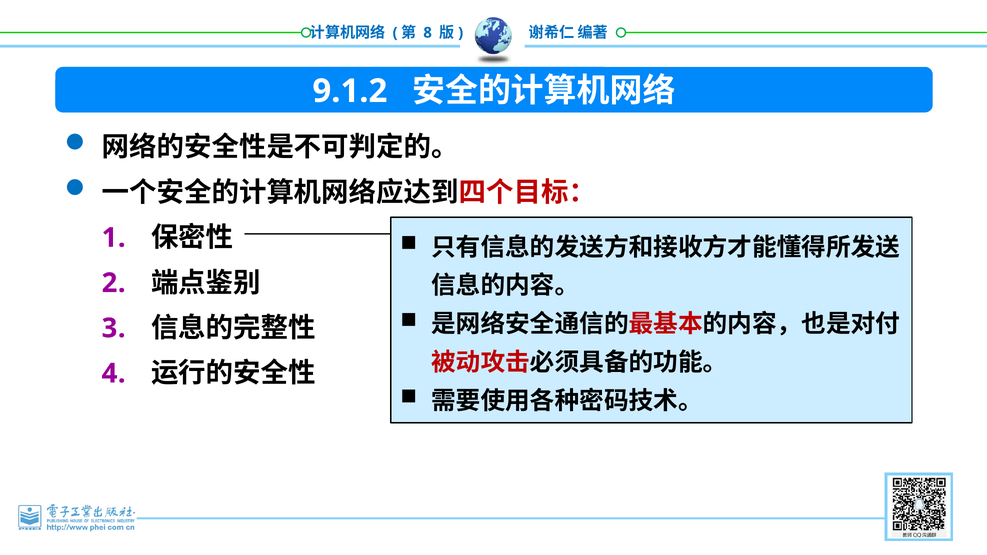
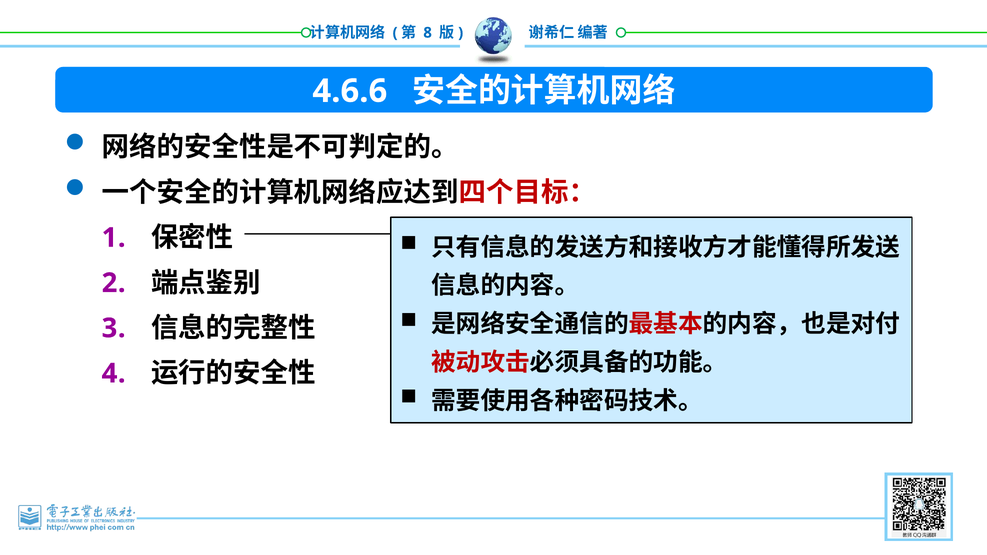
9.1.2: 9.1.2 -> 4.6.6 (350, 91)
